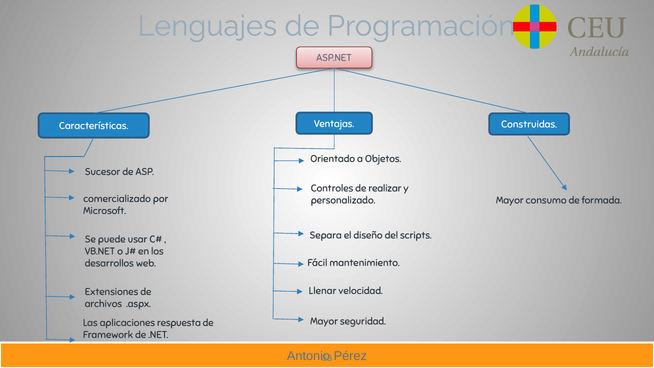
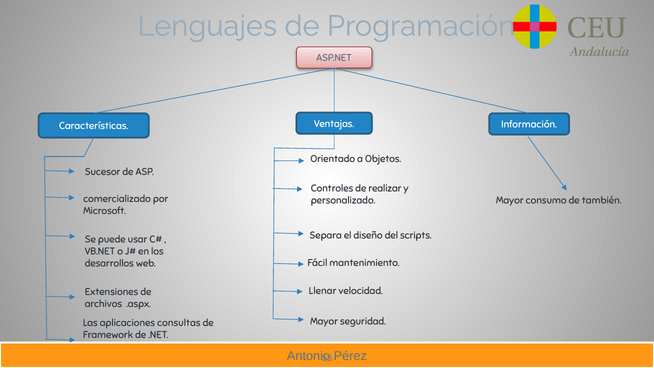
Construidas: Construidas -> Información (529, 125)
formada: formada -> también (602, 200)
respuesta: respuesta -> consultas (179, 323)
